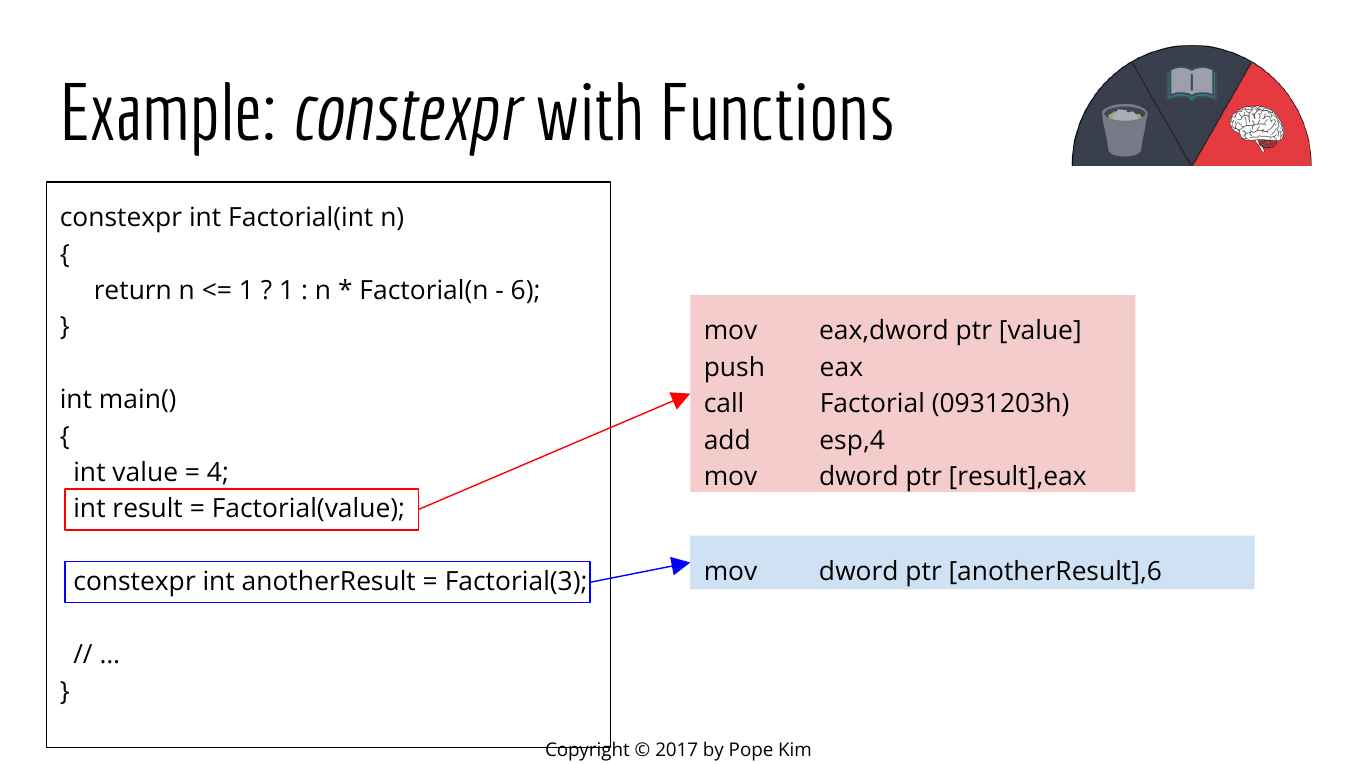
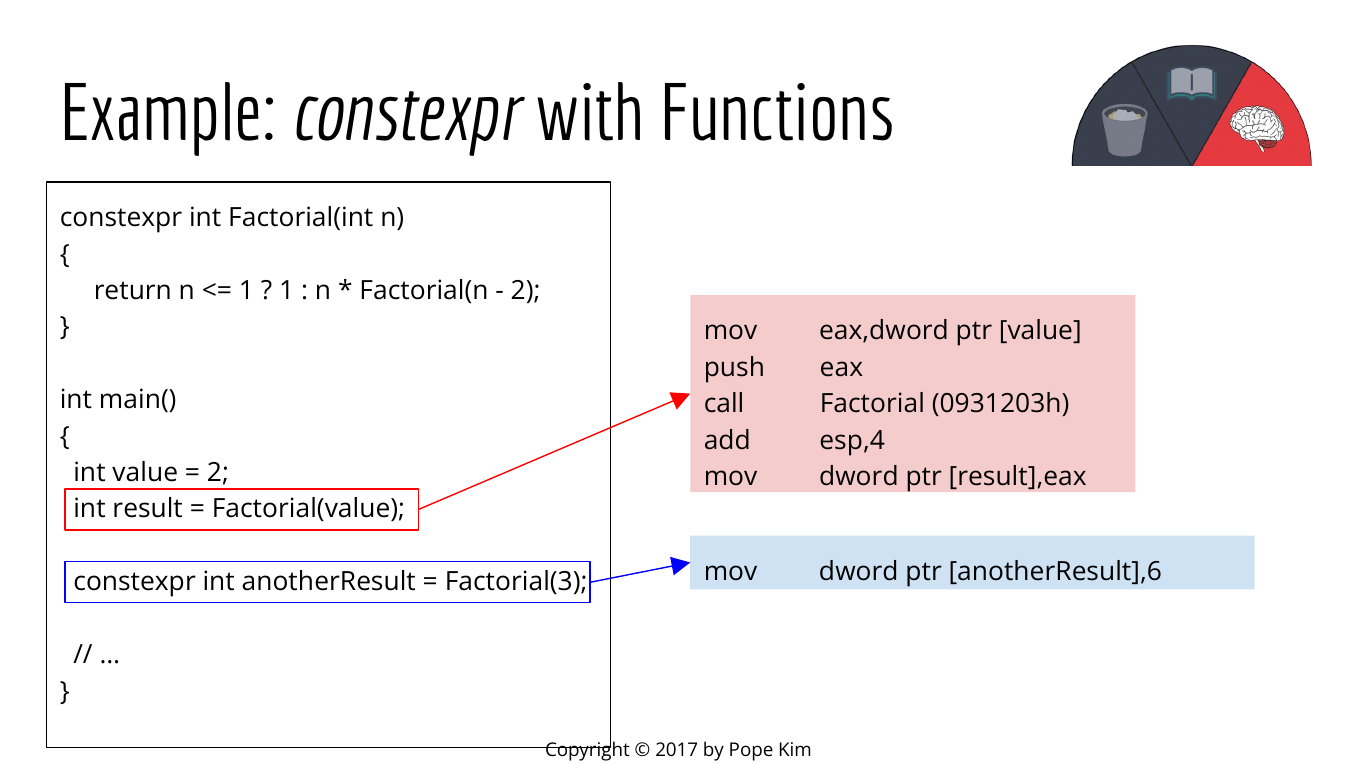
6: 6 -> 2 (526, 291)
4: 4 -> 2 (218, 472)
